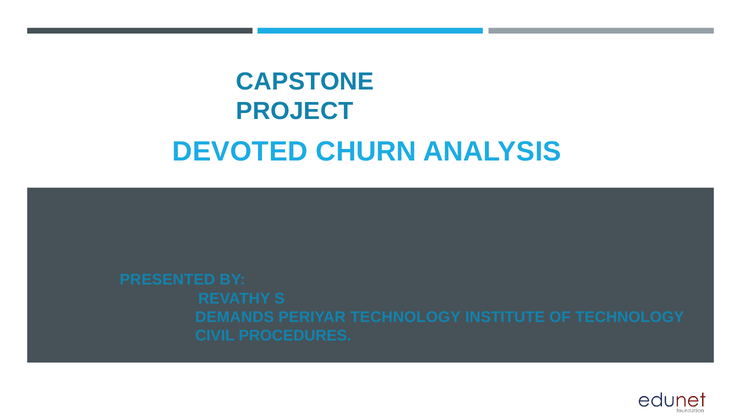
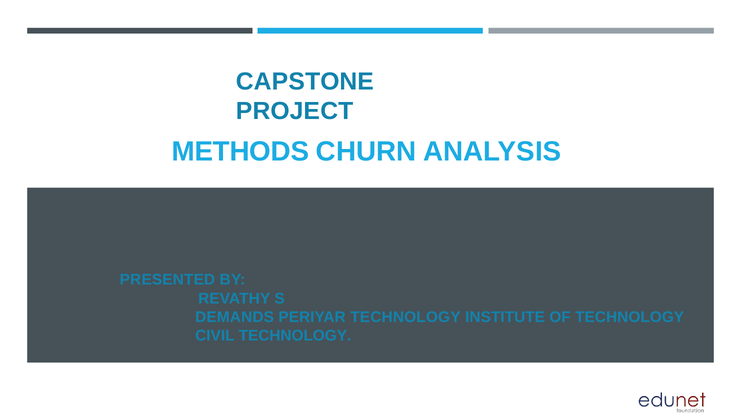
DEVOTED: DEVOTED -> METHODS (240, 152)
CIVIL PROCEDURES: PROCEDURES -> TECHNOLOGY (295, 336)
